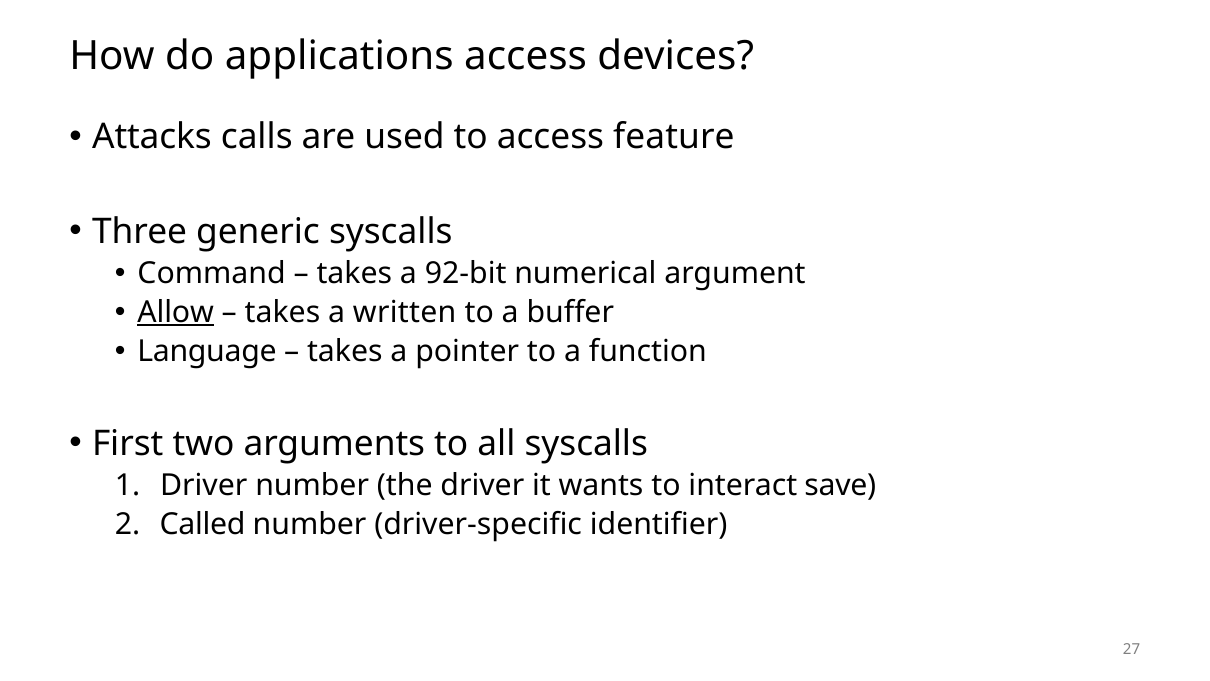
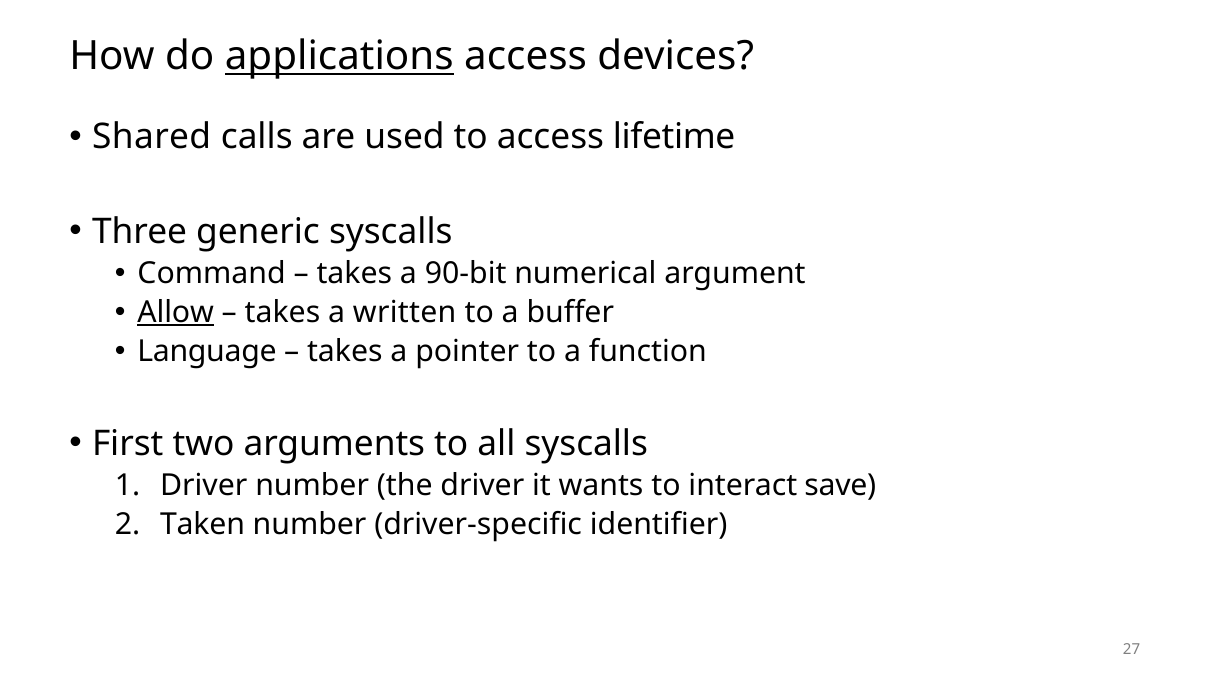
applications underline: none -> present (339, 56)
Attacks: Attacks -> Shared (152, 137)
feature: feature -> lifetime (674, 137)
92-bit: 92-bit -> 90-bit (466, 273)
Called: Called -> Taken (203, 524)
